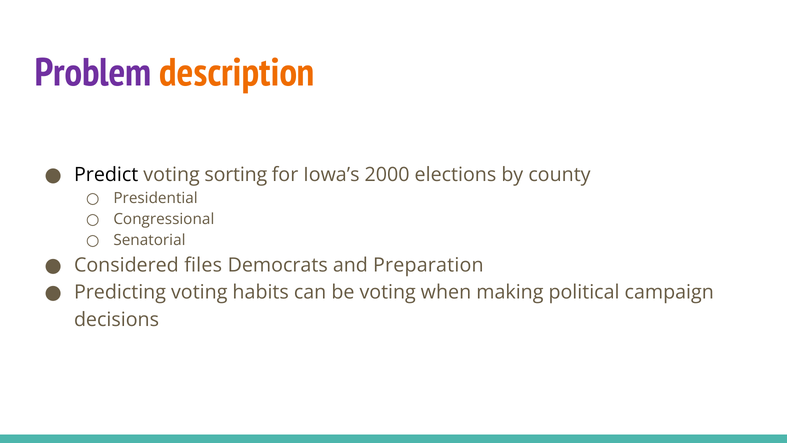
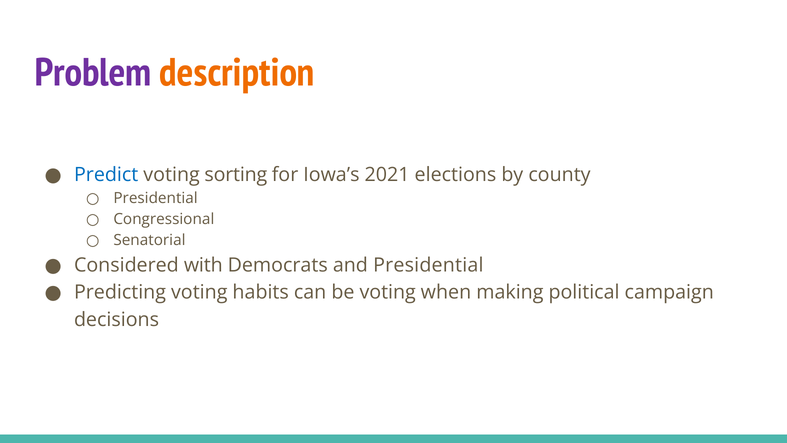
Predict colour: black -> blue (106, 175)
2000: 2000 -> 2021 (387, 175)
files: files -> with (203, 265)
and Preparation: Preparation -> Presidential (428, 265)
